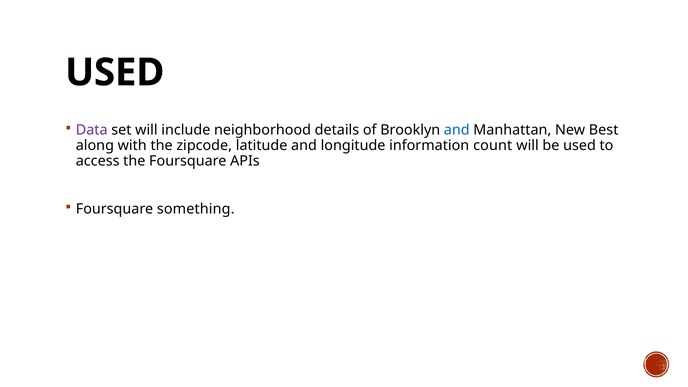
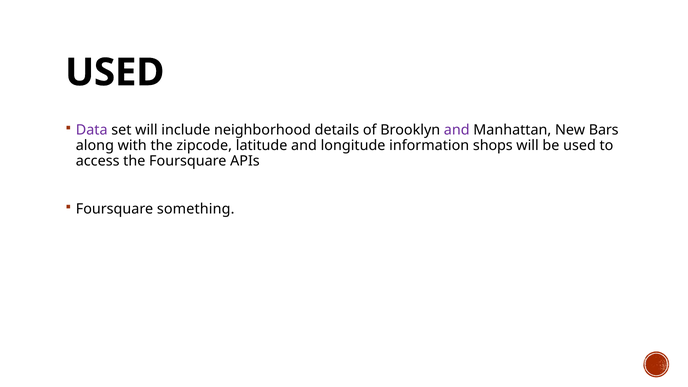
and colour: blue -> purple (457, 130)
Best: Best -> Bars (604, 130)
count: count -> shops (493, 145)
